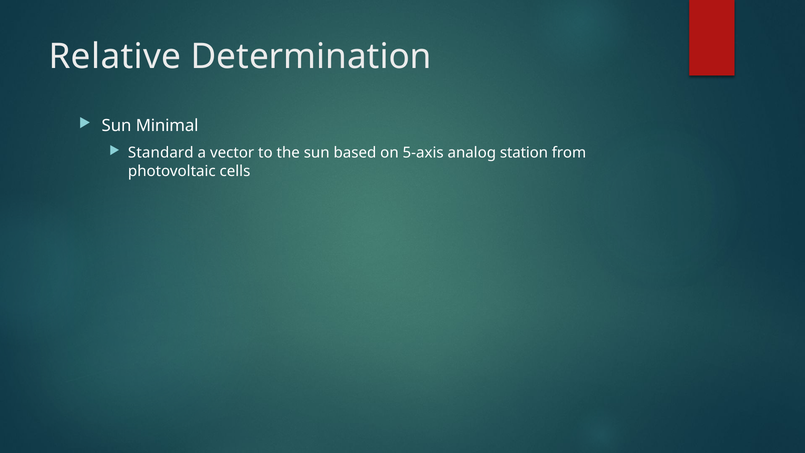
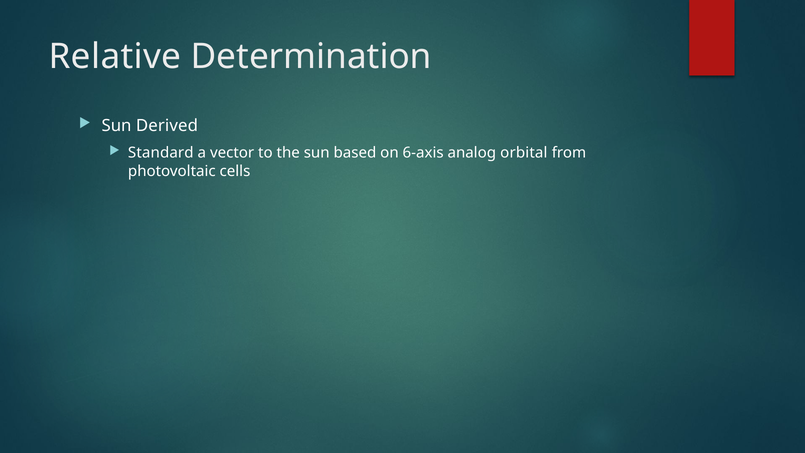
Minimal: Minimal -> Derived (167, 125)
5-axis: 5-axis -> 6-axis (423, 153)
station: station -> orbital (524, 153)
